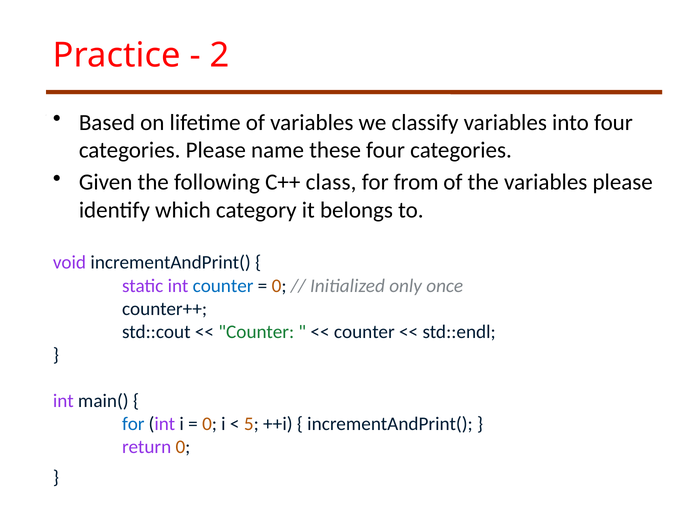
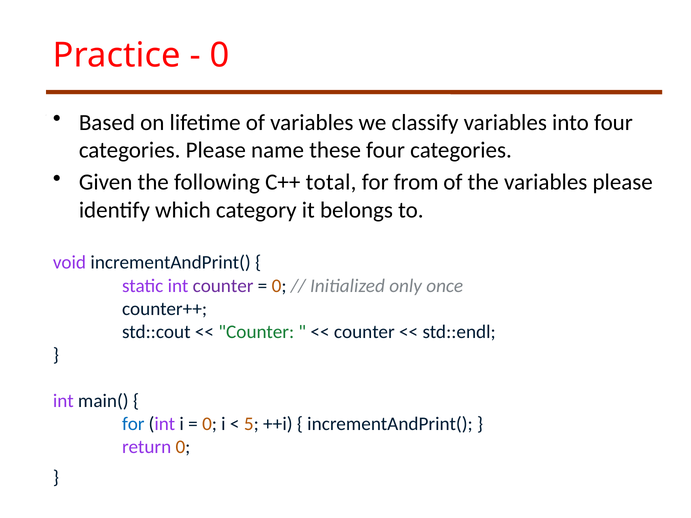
2: 2 -> 0 (220, 55)
class: class -> total (331, 182)
counter colour: blue -> purple (223, 286)
